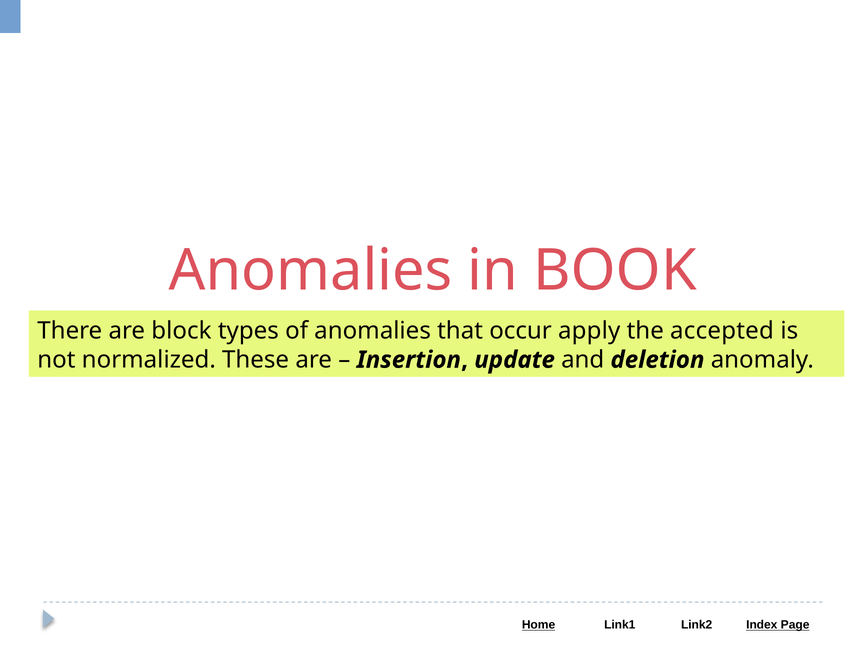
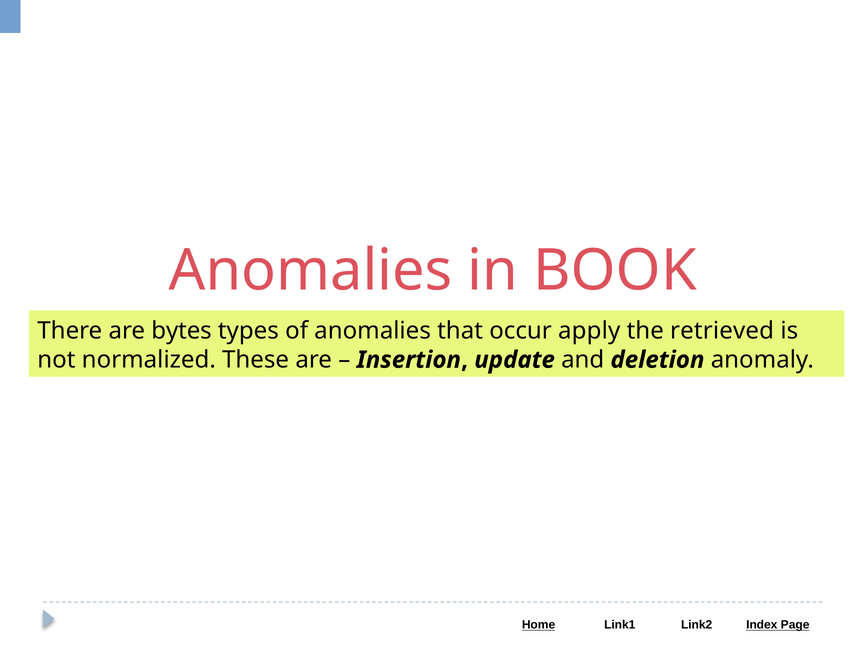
block: block -> bytes (182, 331)
accepted: accepted -> retrieved (722, 331)
